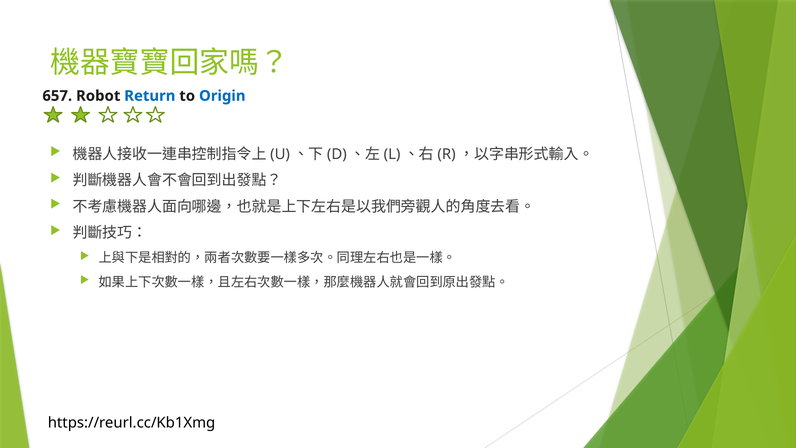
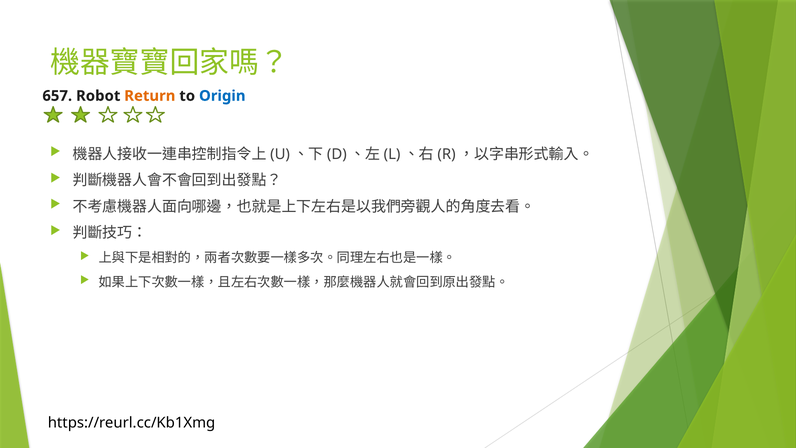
Return colour: blue -> orange (150, 96)
